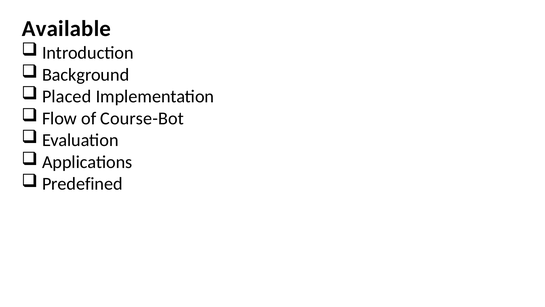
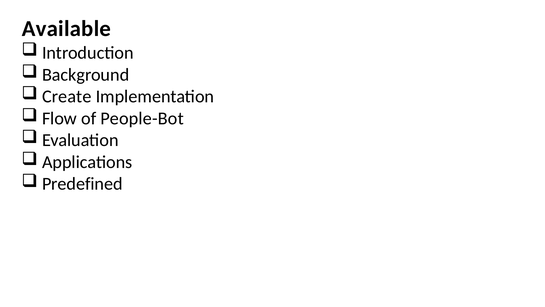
Placed: Placed -> Create (67, 96)
Course-Bot: Course-Bot -> People-Bot (142, 118)
